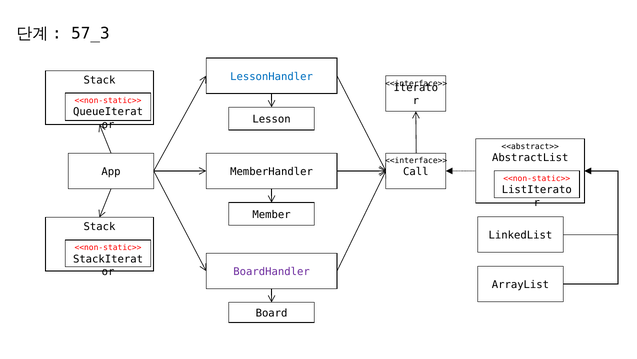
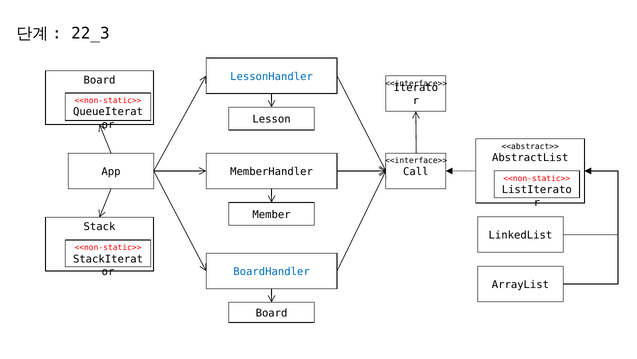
57_3: 57_3 -> 22_3 (90, 33)
Stack: Stack -> Board (99, 80)
BoardHandler colour: purple -> blue (272, 271)
